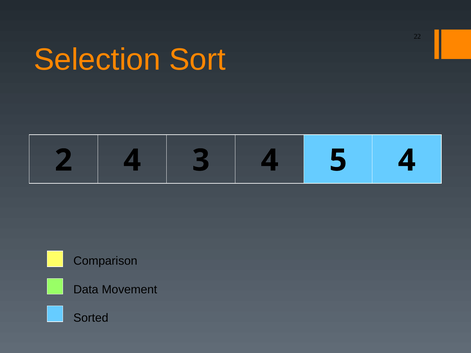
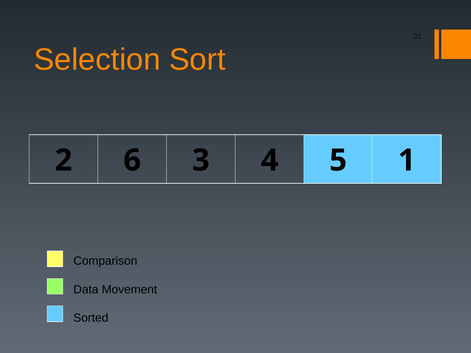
2 4: 4 -> 6 (132, 160)
5 4: 4 -> 1 (407, 160)
